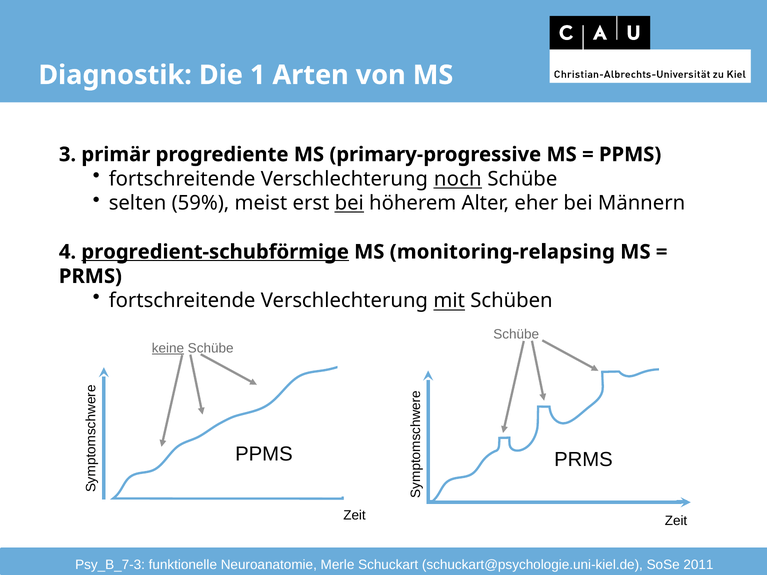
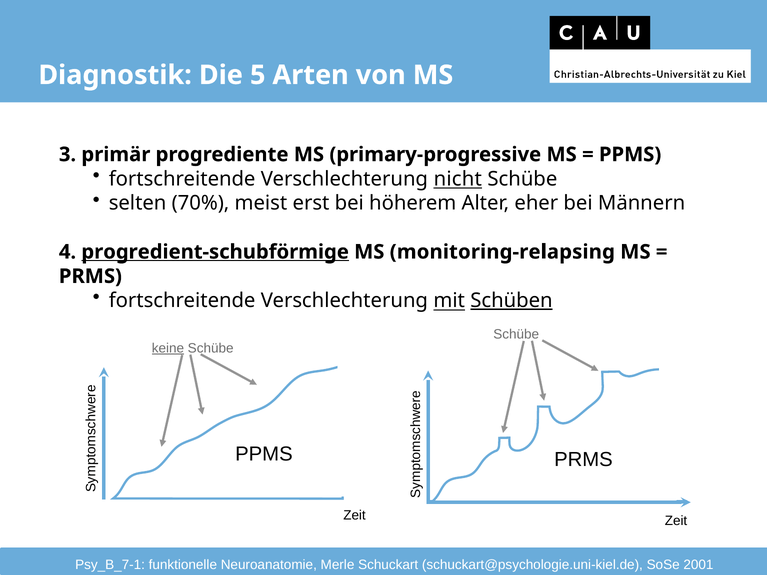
1: 1 -> 5 (258, 75)
noch: noch -> nicht (458, 179)
59%: 59% -> 70% (200, 203)
bei underline: present -> none (349, 203)
Schüben underline: none -> present (511, 301)
Psy_B_7-3: Psy_B_7-3 -> Psy_B_7-1 (110, 565)
2011: 2011 -> 2001 (698, 565)
